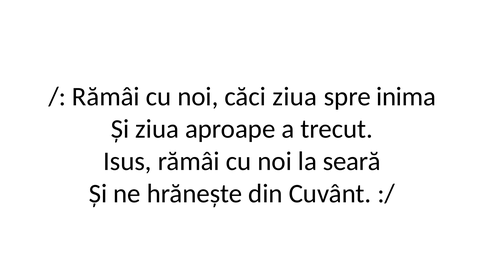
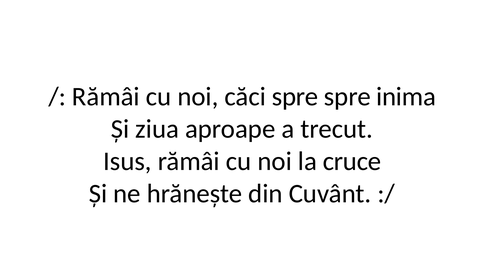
căci ziua: ziua -> spre (295, 97)
seară: seară -> cruce (352, 161)
